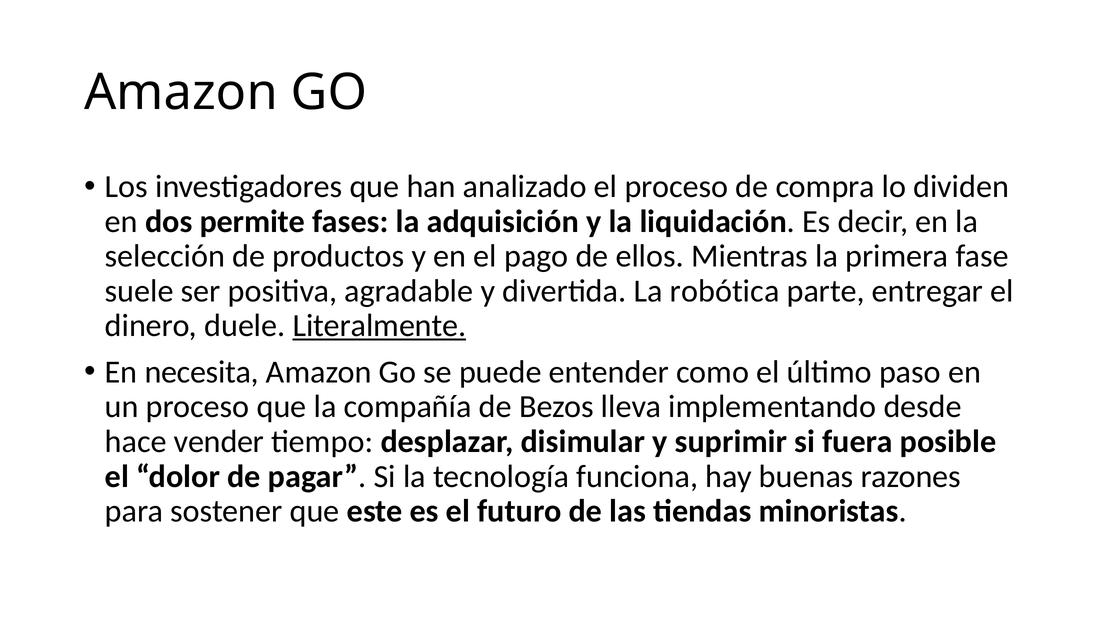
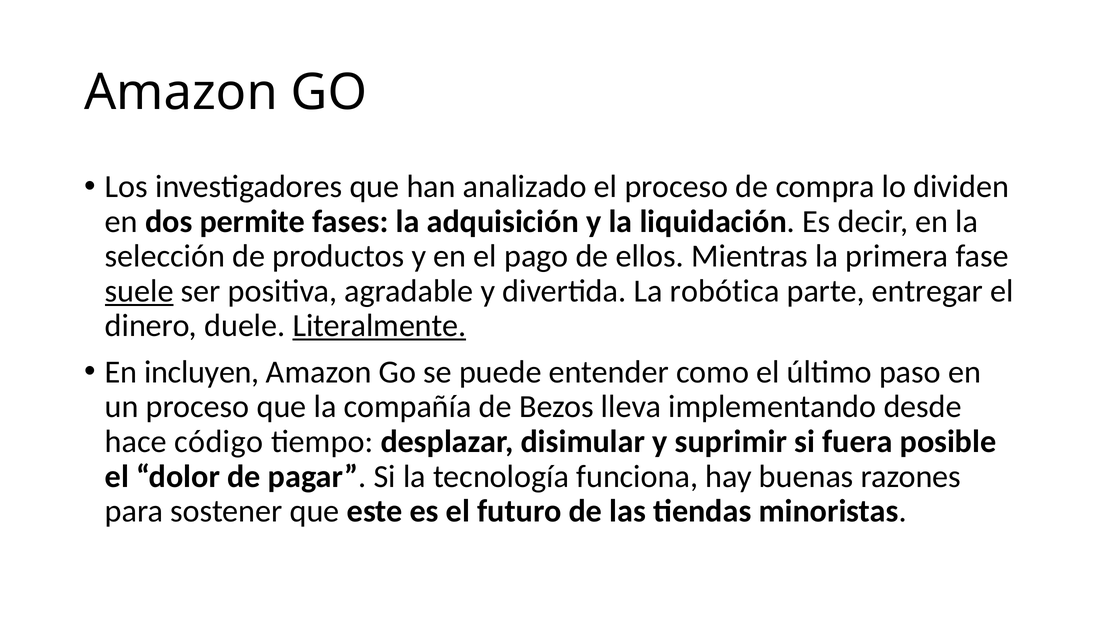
suele underline: none -> present (139, 291)
necesita: necesita -> incluyen (202, 372)
vender: vender -> código (219, 442)
